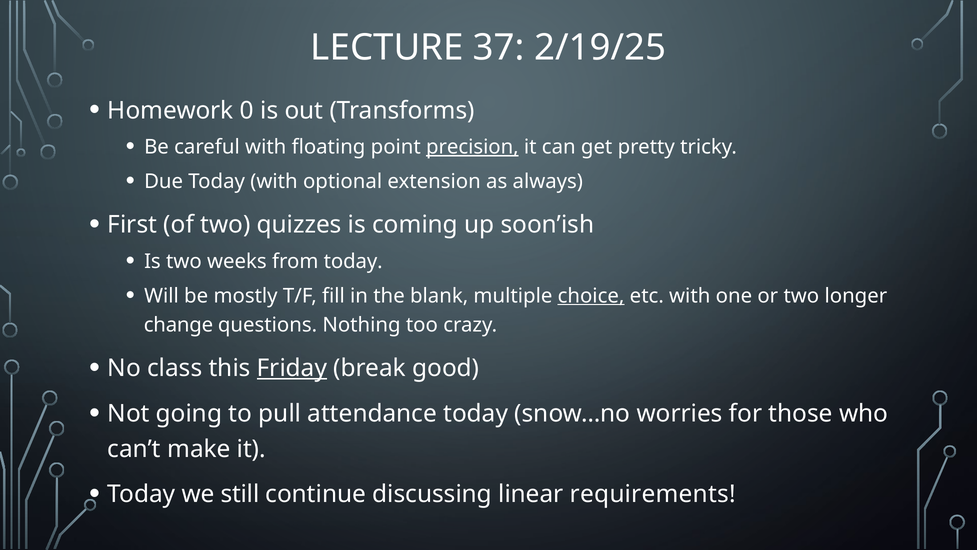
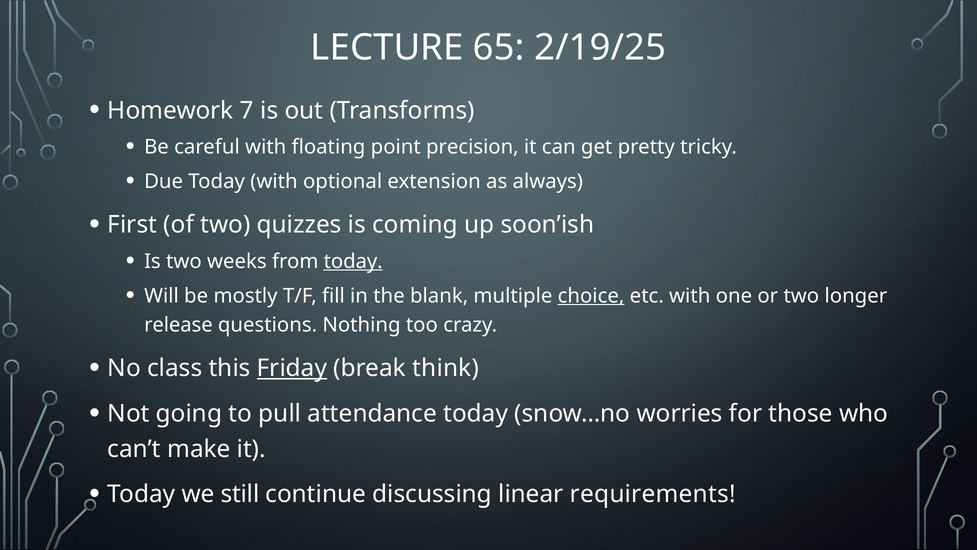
37: 37 -> 65 (499, 47)
0: 0 -> 7 (247, 110)
precision underline: present -> none (472, 147)
today underline: none -> present (353, 261)
change: change -> release (178, 325)
good: good -> think (446, 368)
